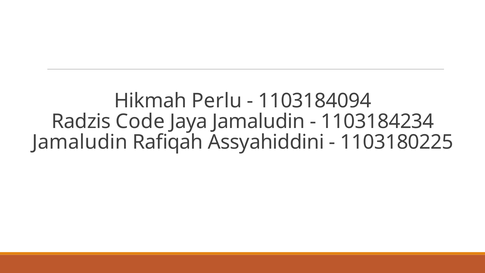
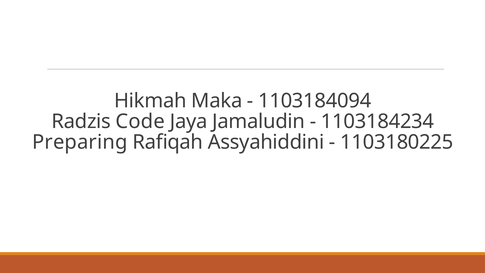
Perlu: Perlu -> Maka (217, 101)
Jamaludin: Jamaludin -> Preparing (80, 142)
